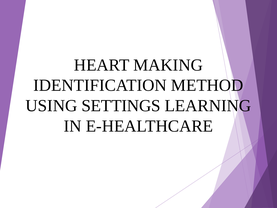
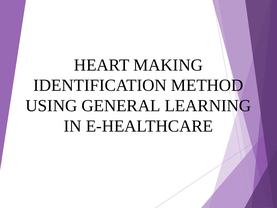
SETTINGS: SETTINGS -> GENERAL (121, 106)
